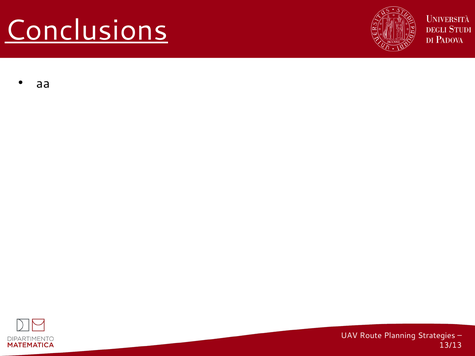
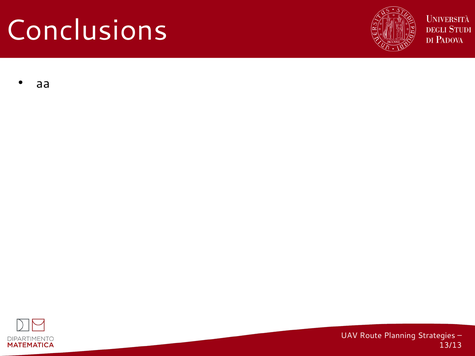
Conclusions underline: present -> none (86, 30)
